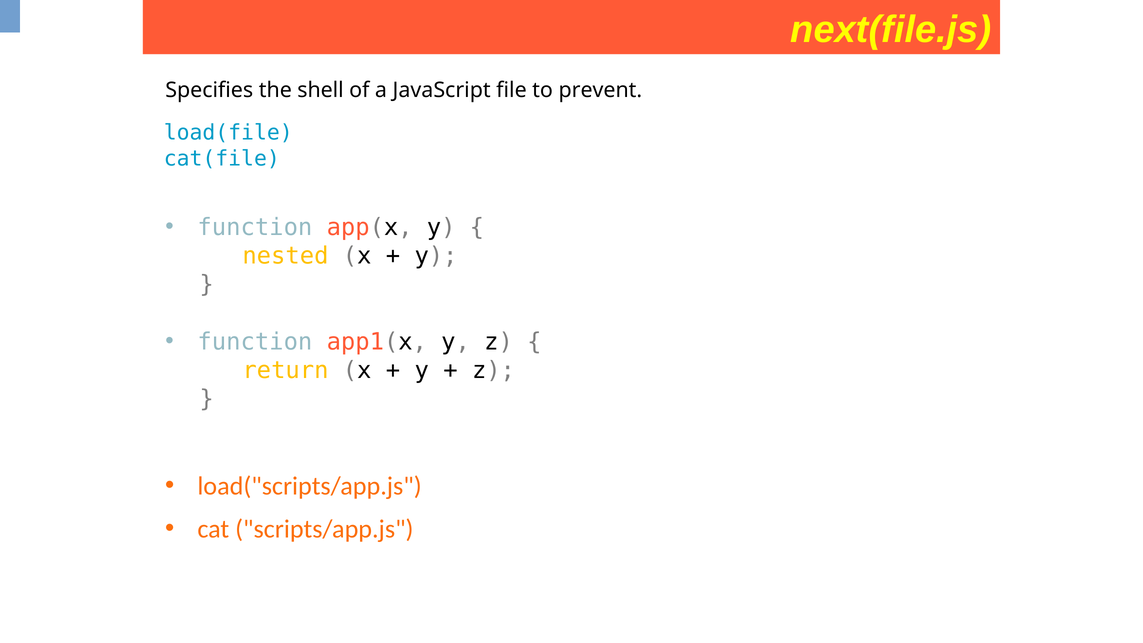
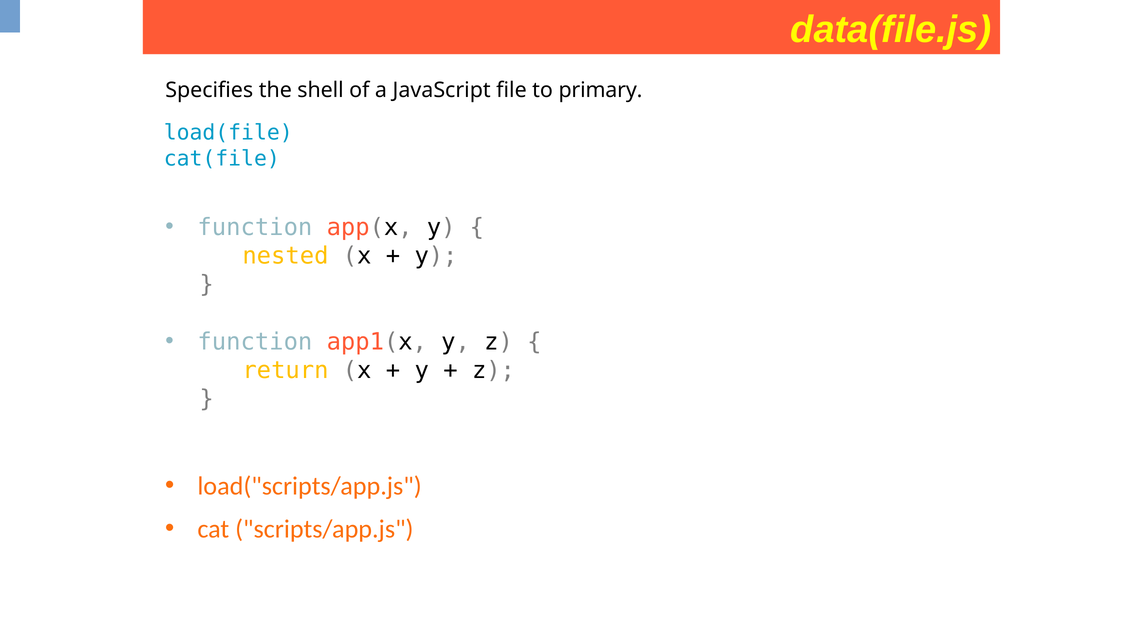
next(file.js: next(file.js -> data(file.js (891, 30)
prevent: prevent -> primary (600, 90)
